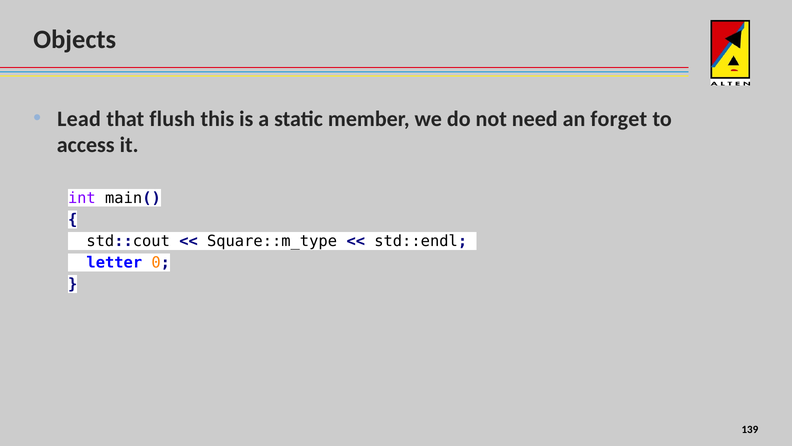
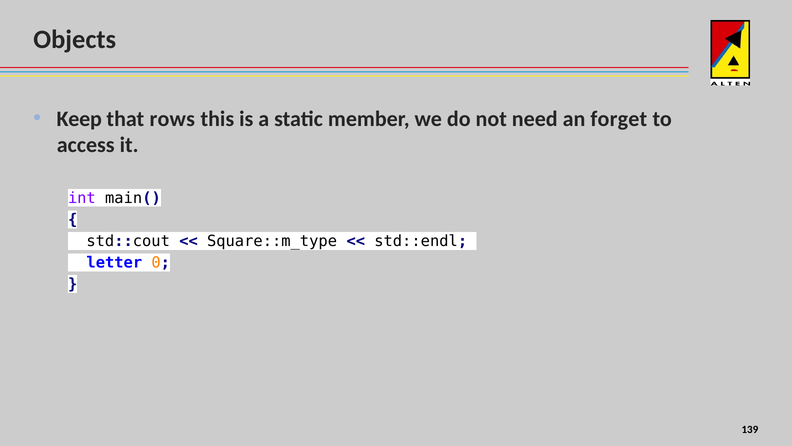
Lead: Lead -> Keep (79, 119)
flush: flush -> rows (172, 119)
